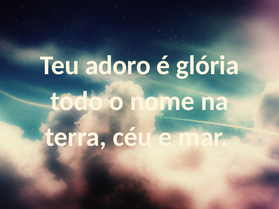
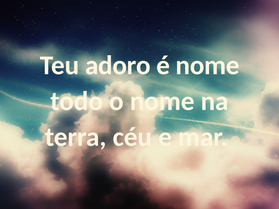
é glória: glória -> nome (208, 66)
